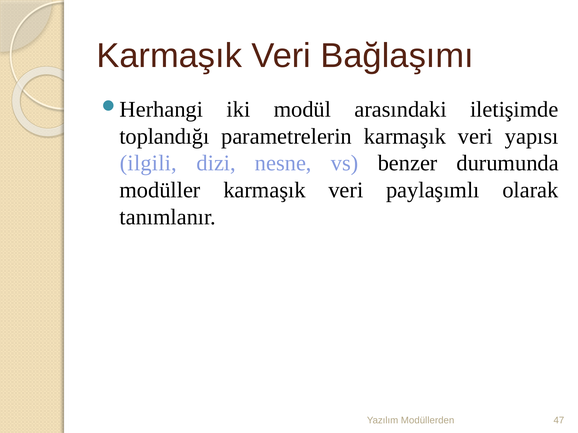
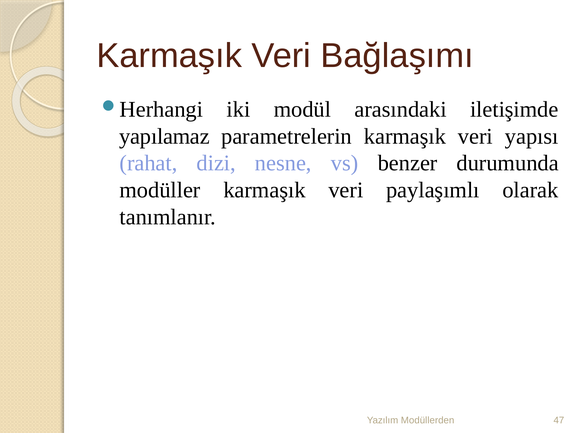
toplandığı: toplandığı -> yapılamaz (164, 136)
ilgili: ilgili -> rahat (148, 163)
